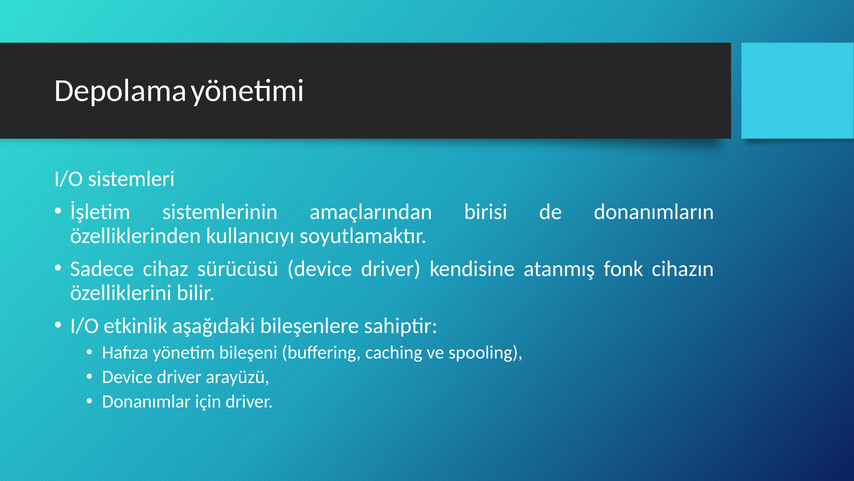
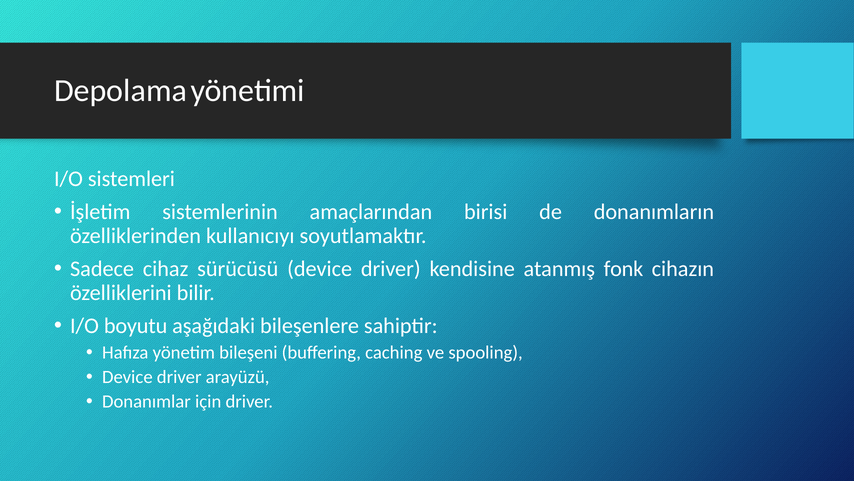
etkinlik: etkinlik -> boyutu (136, 325)
